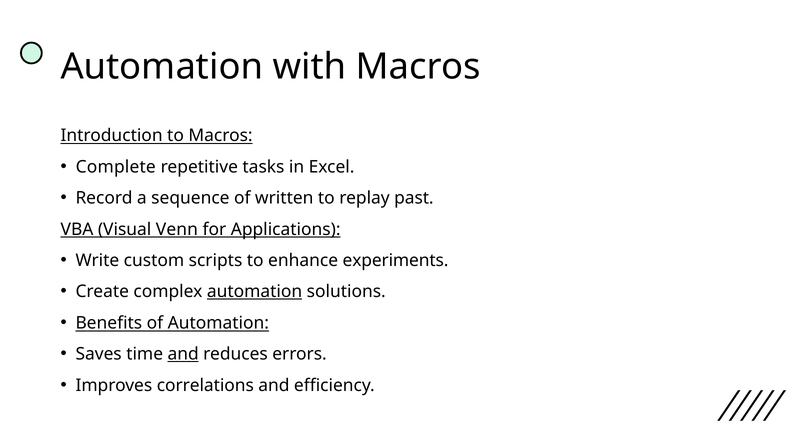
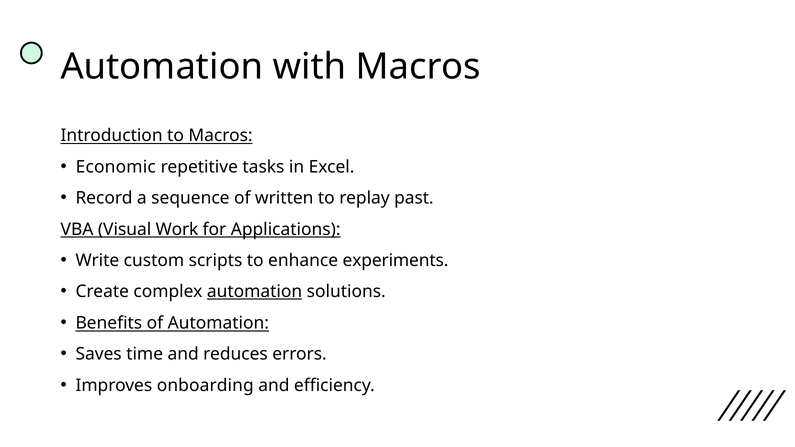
Complete: Complete -> Economic (116, 167)
Venn: Venn -> Work (177, 229)
and underline: present -> none (183, 354)
correlations: correlations -> onboarding (205, 386)
